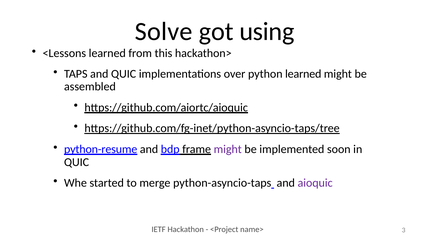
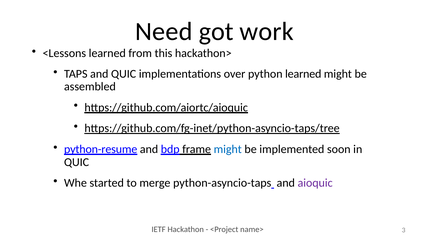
Solve: Solve -> Need (164, 32)
using: using -> work (267, 32)
might colour: purple -> blue (228, 149)
